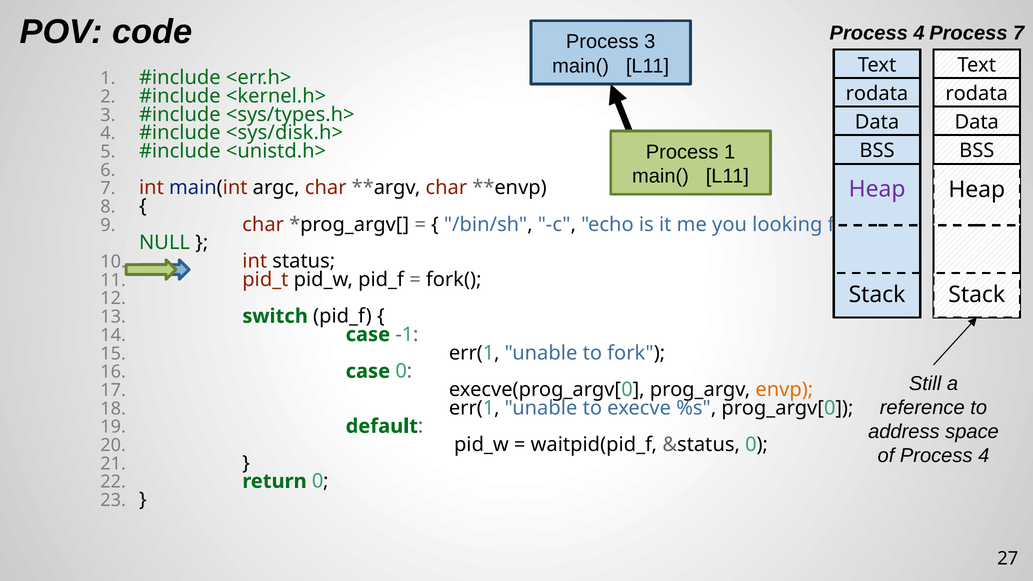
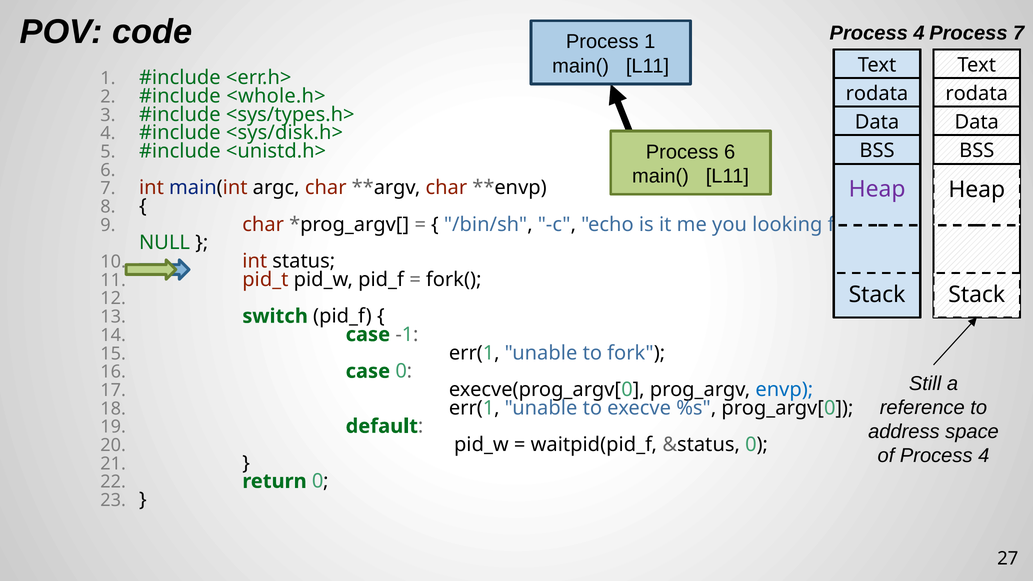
Process 3: 3 -> 1 (650, 42)
<kernel.h>: <kernel.h> -> <whole.h> (276, 96)
Process 1: 1 -> 6 (730, 152)
envp colour: orange -> blue (784, 390)
